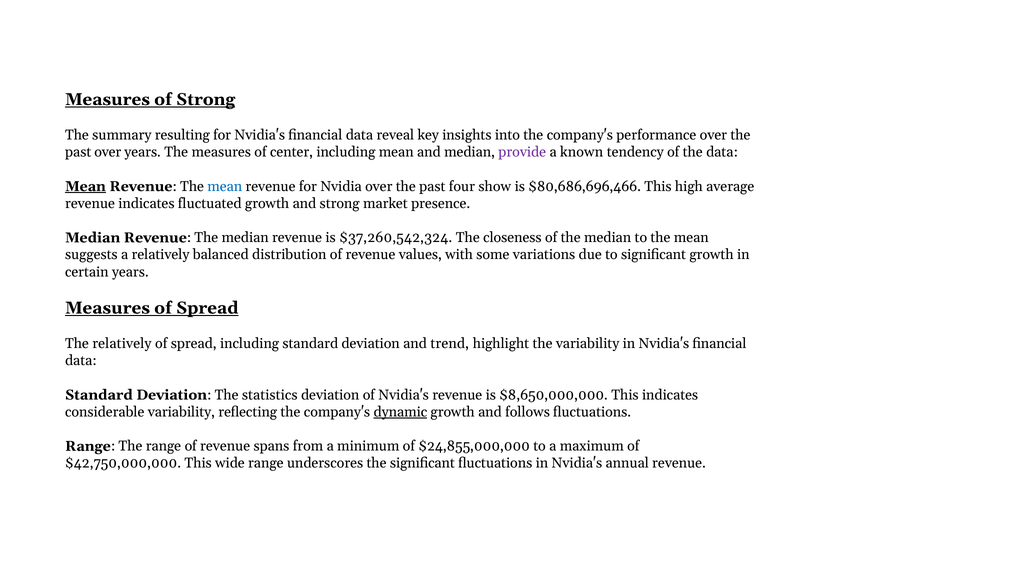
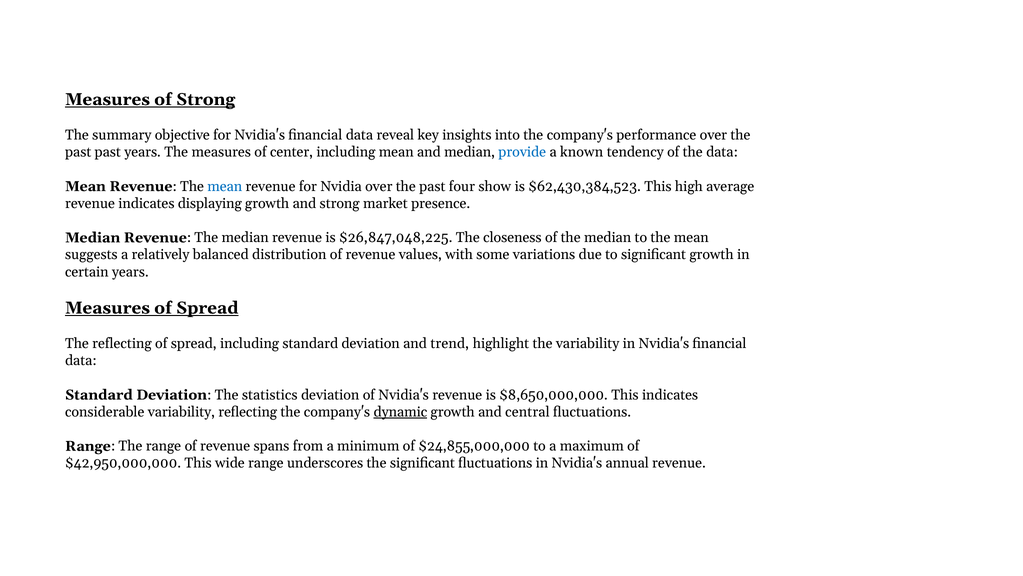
resulting: resulting -> objective (182, 135)
past over: over -> past (108, 152)
provide colour: purple -> blue (522, 152)
Mean underline: present -> none (85, 186)
$80,686,696,466: $80,686,696,466 -> $62,430,384,523 (585, 186)
fluctuated: fluctuated -> displaying (210, 203)
$37,260,542,324: $37,260,542,324 -> $26,847,048,225 (396, 237)
The relatively: relatively -> reflecting (122, 343)
follows: follows -> central (527, 412)
$42,750,000,000: $42,750,000,000 -> $42,950,000,000 (123, 463)
